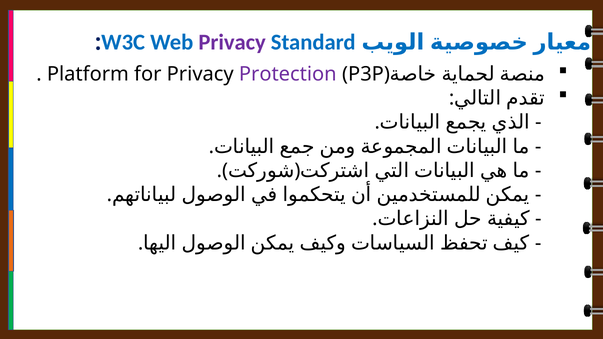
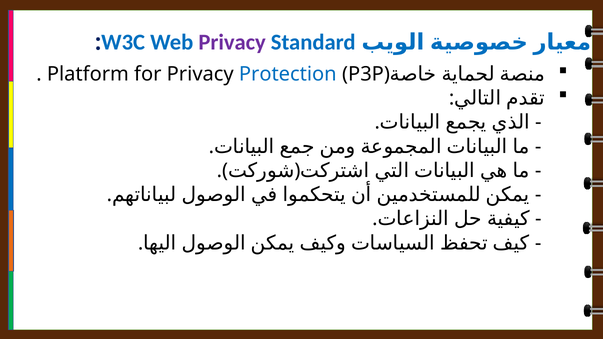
Protection colour: purple -> blue (288, 74)
